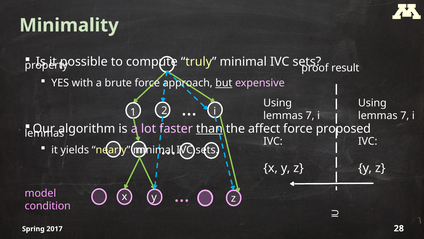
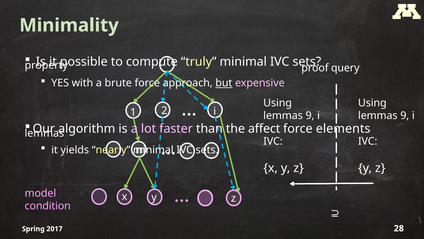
result: result -> query (345, 68)
7: 7 -> 9 (310, 115)
7: 7 -> 9 (405, 115)
than underline: present -> none (209, 128)
proposed: proposed -> elements (343, 128)
